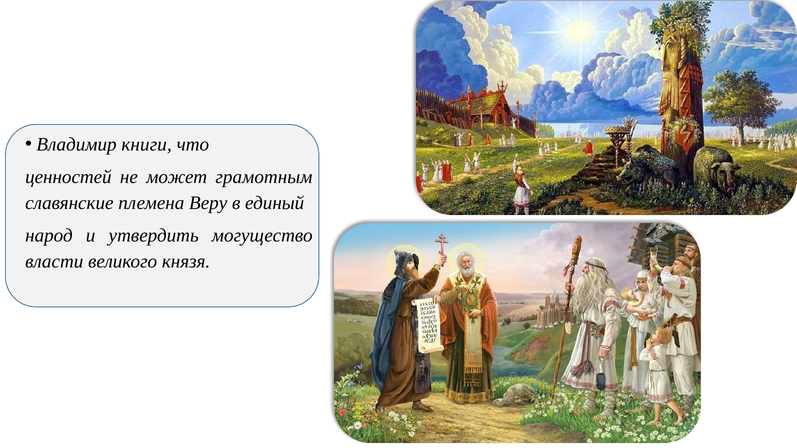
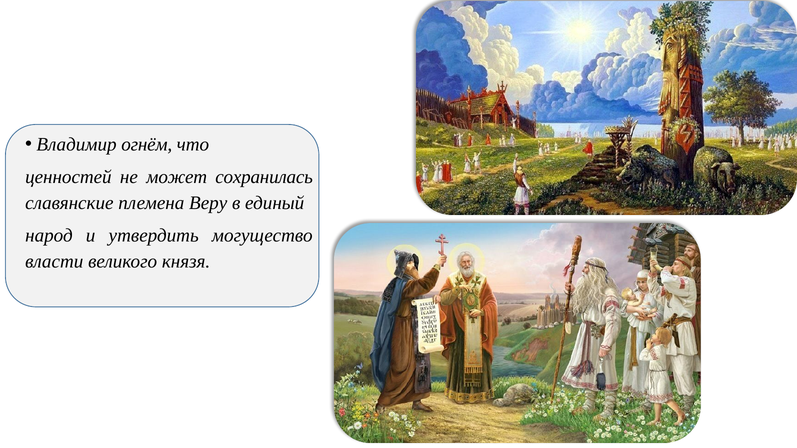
книги: книги -> огнём (147, 145)
грамотным: грамотным -> сохранилась (264, 177)
